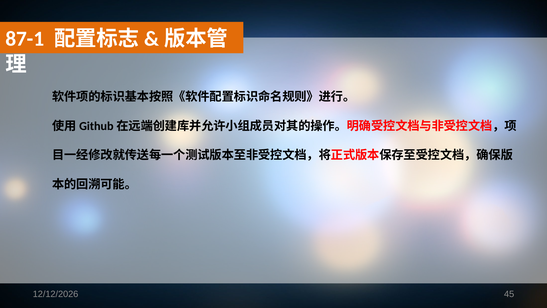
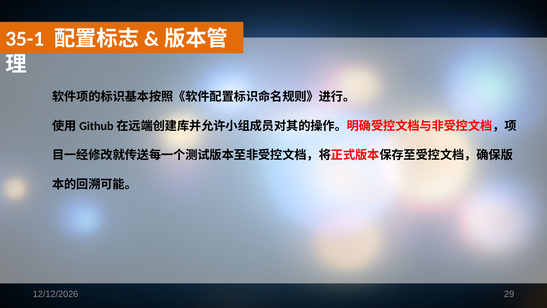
87-1: 87-1 -> 35-1 (25, 39)
45: 45 -> 29 (509, 294)
